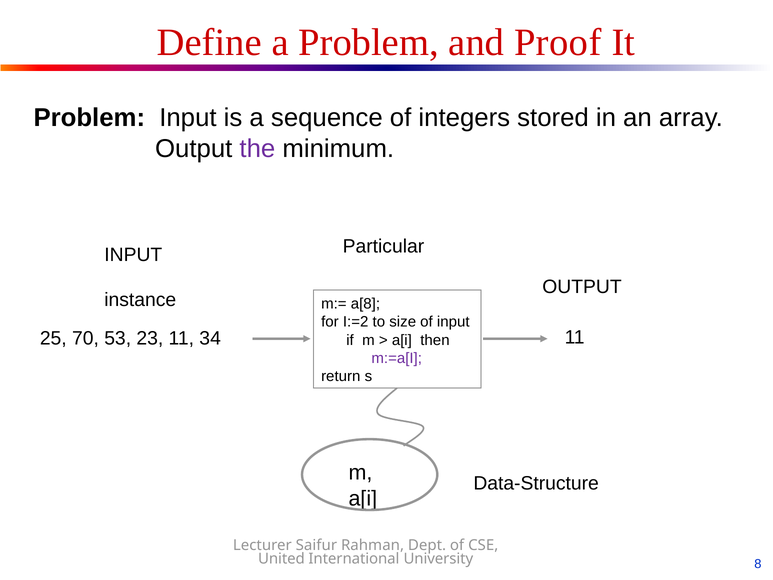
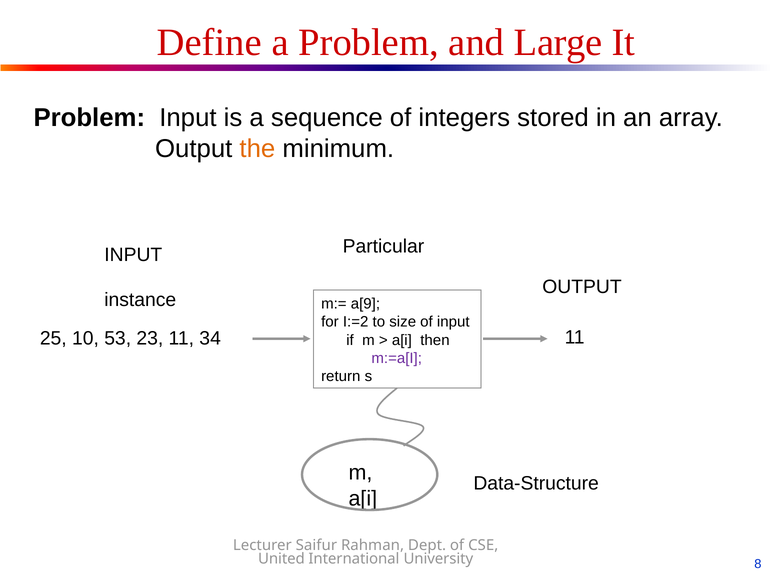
Proof: Proof -> Large (558, 43)
the colour: purple -> orange (257, 149)
a[8: a[8 -> a[9 (365, 304)
70: 70 -> 10 (86, 338)
